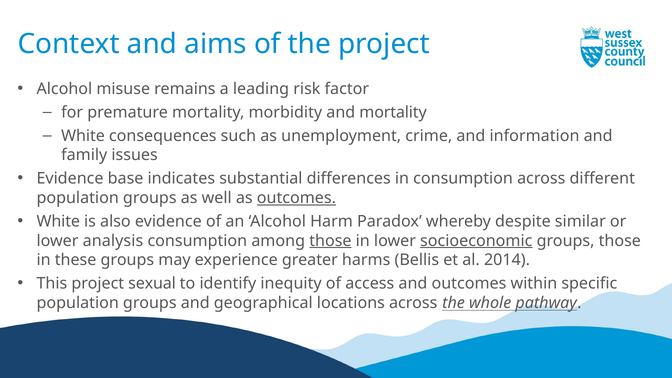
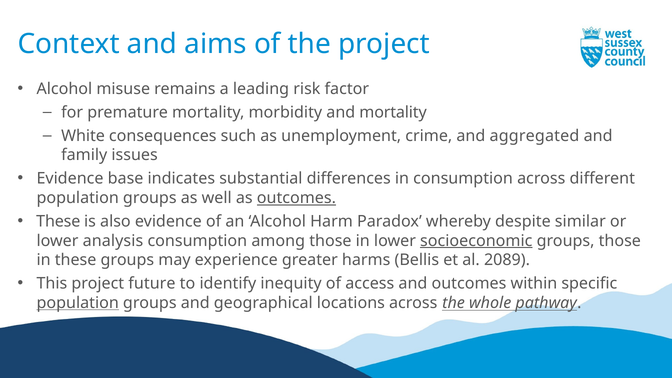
information: information -> aggregated (534, 136)
White: White -> These (58, 221)
those underline: present -> none (330, 241)
2014: 2014 -> 2089 (507, 260)
sexual: sexual -> future (152, 284)
population underline: none -> present (78, 303)
